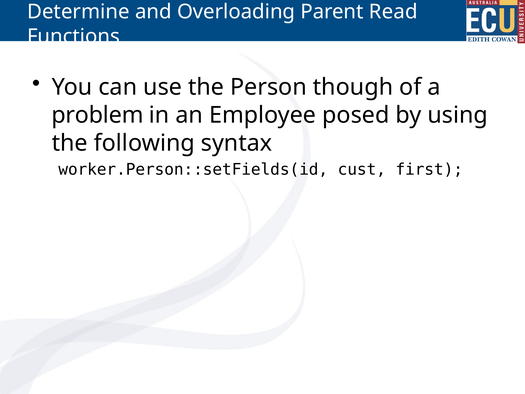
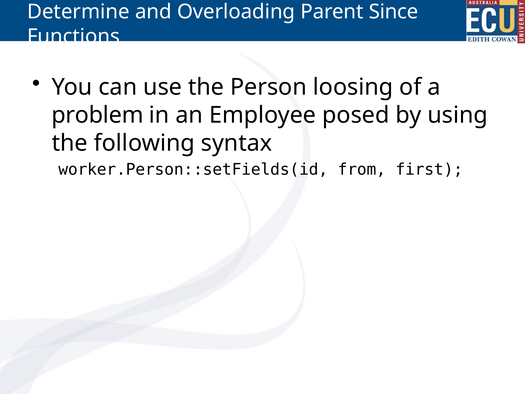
Read: Read -> Since (394, 12)
though: though -> loosing (353, 87)
cust: cust -> from (362, 169)
